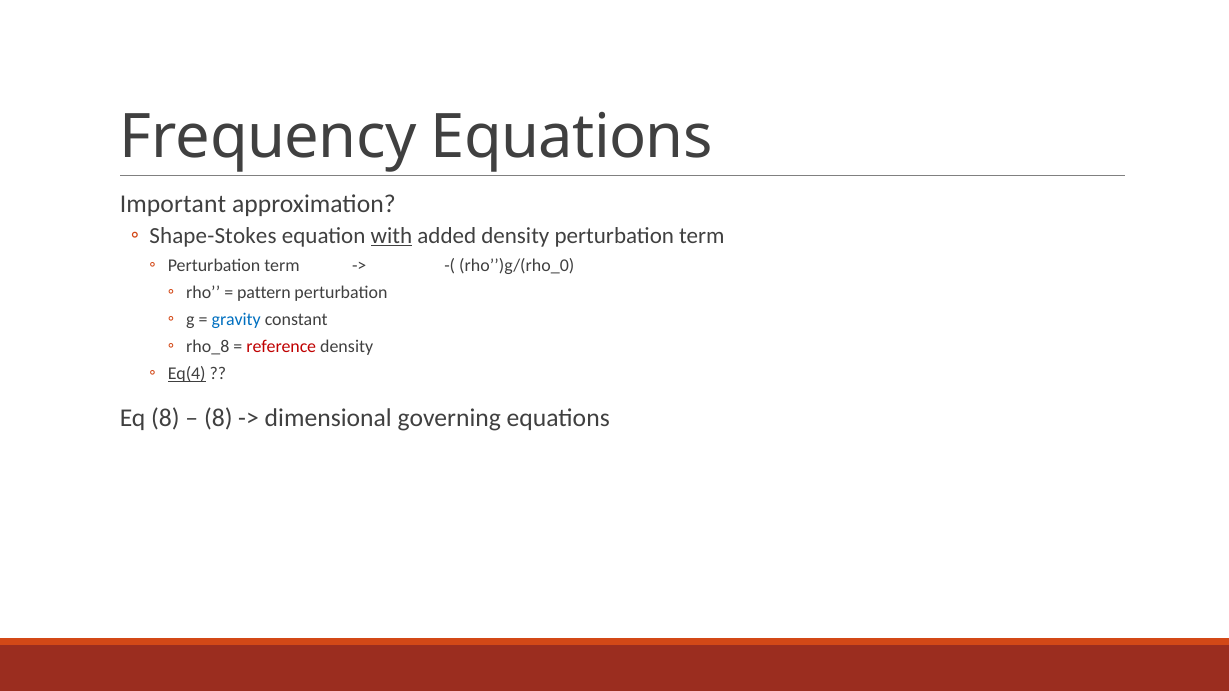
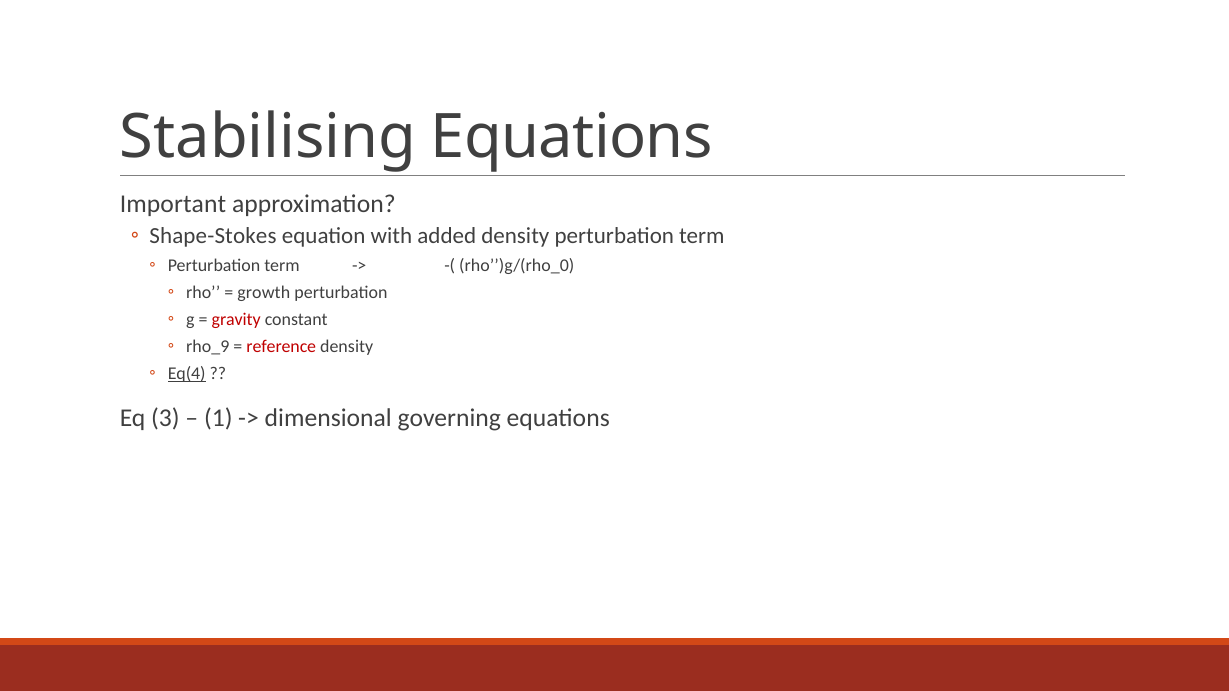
Frequency: Frequency -> Stabilising (268, 138)
with underline: present -> none (391, 236)
pattern: pattern -> growth (264, 293)
gravity colour: blue -> red (236, 320)
rho_8: rho_8 -> rho_9 (208, 347)
Eq 8: 8 -> 3 (165, 418)
8: 8 -> 1 (218, 418)
